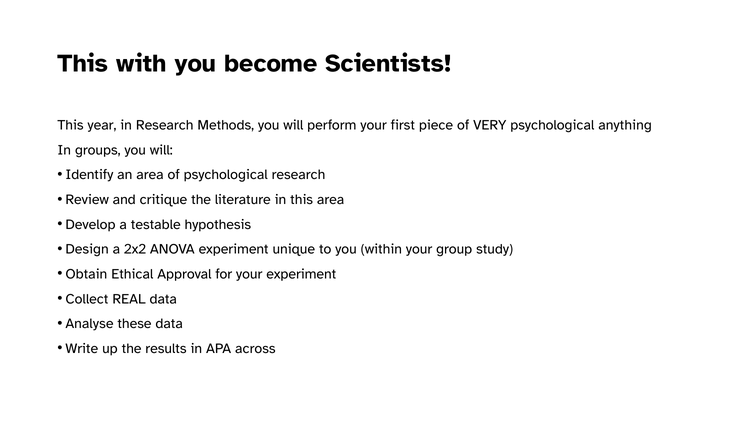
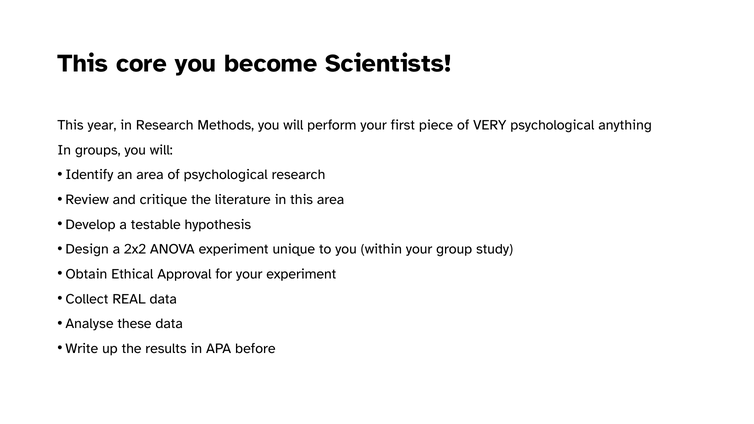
with: with -> core (142, 63)
across: across -> before (255, 349)
